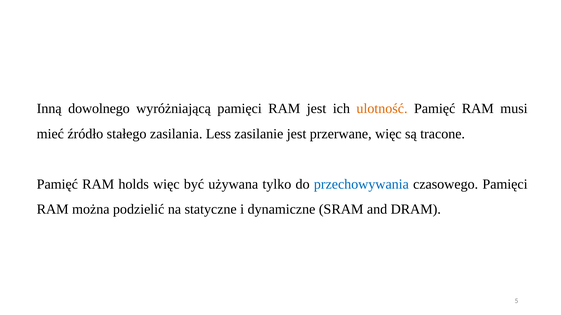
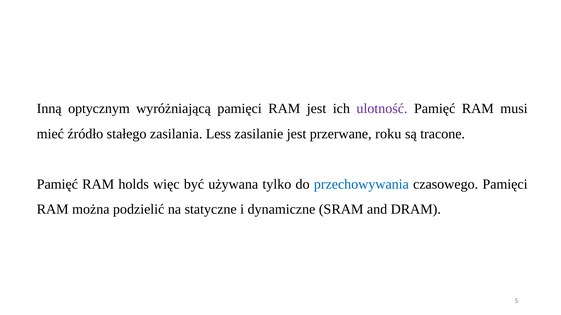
dowolnego: dowolnego -> optycznym (99, 109)
ulotność colour: orange -> purple (382, 109)
przerwane więc: więc -> roku (388, 134)
